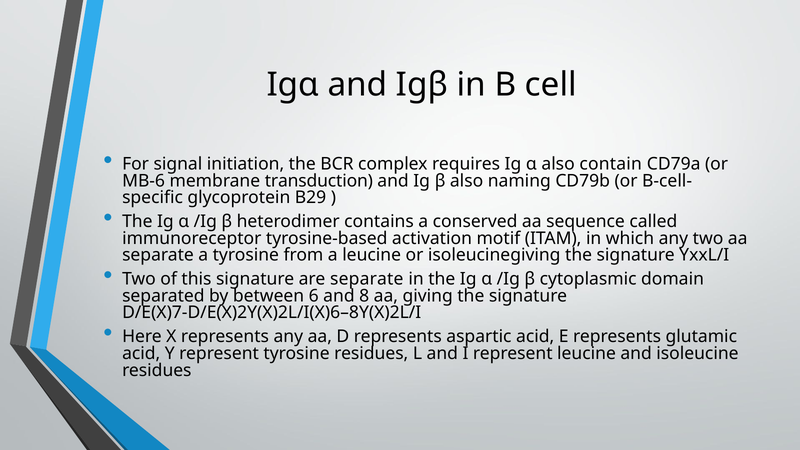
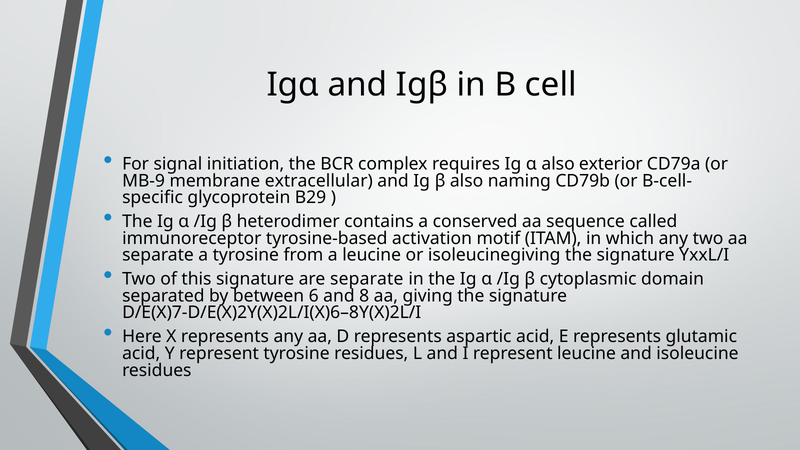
contain: contain -> exterior (611, 164)
MB-6: MB-6 -> MB-9 (144, 181)
transduction: transduction -> extracellular (319, 181)
